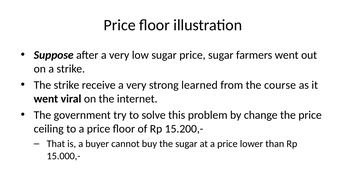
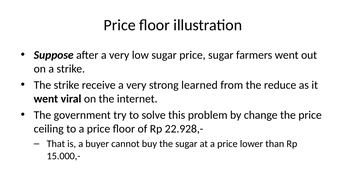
course: course -> reduce (280, 85)
15.200,-: 15.200,- -> 22.928,- (184, 129)
